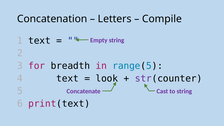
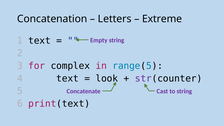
Compile: Compile -> Extreme (162, 19)
breadth: breadth -> complex (70, 66)
